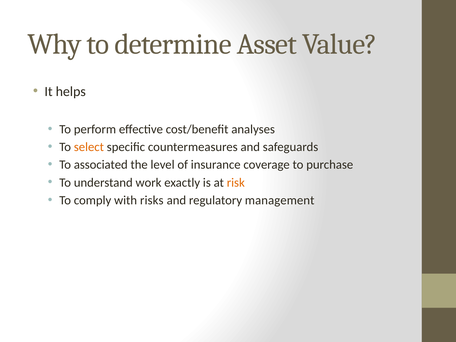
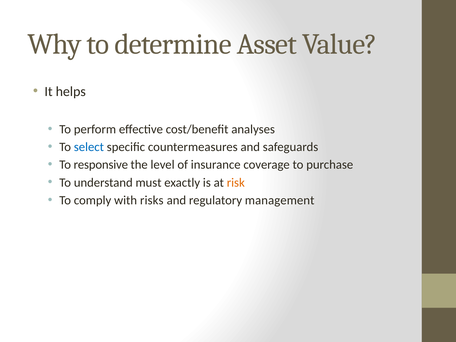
select colour: orange -> blue (89, 147)
associated: associated -> responsive (101, 165)
work: work -> must (149, 183)
